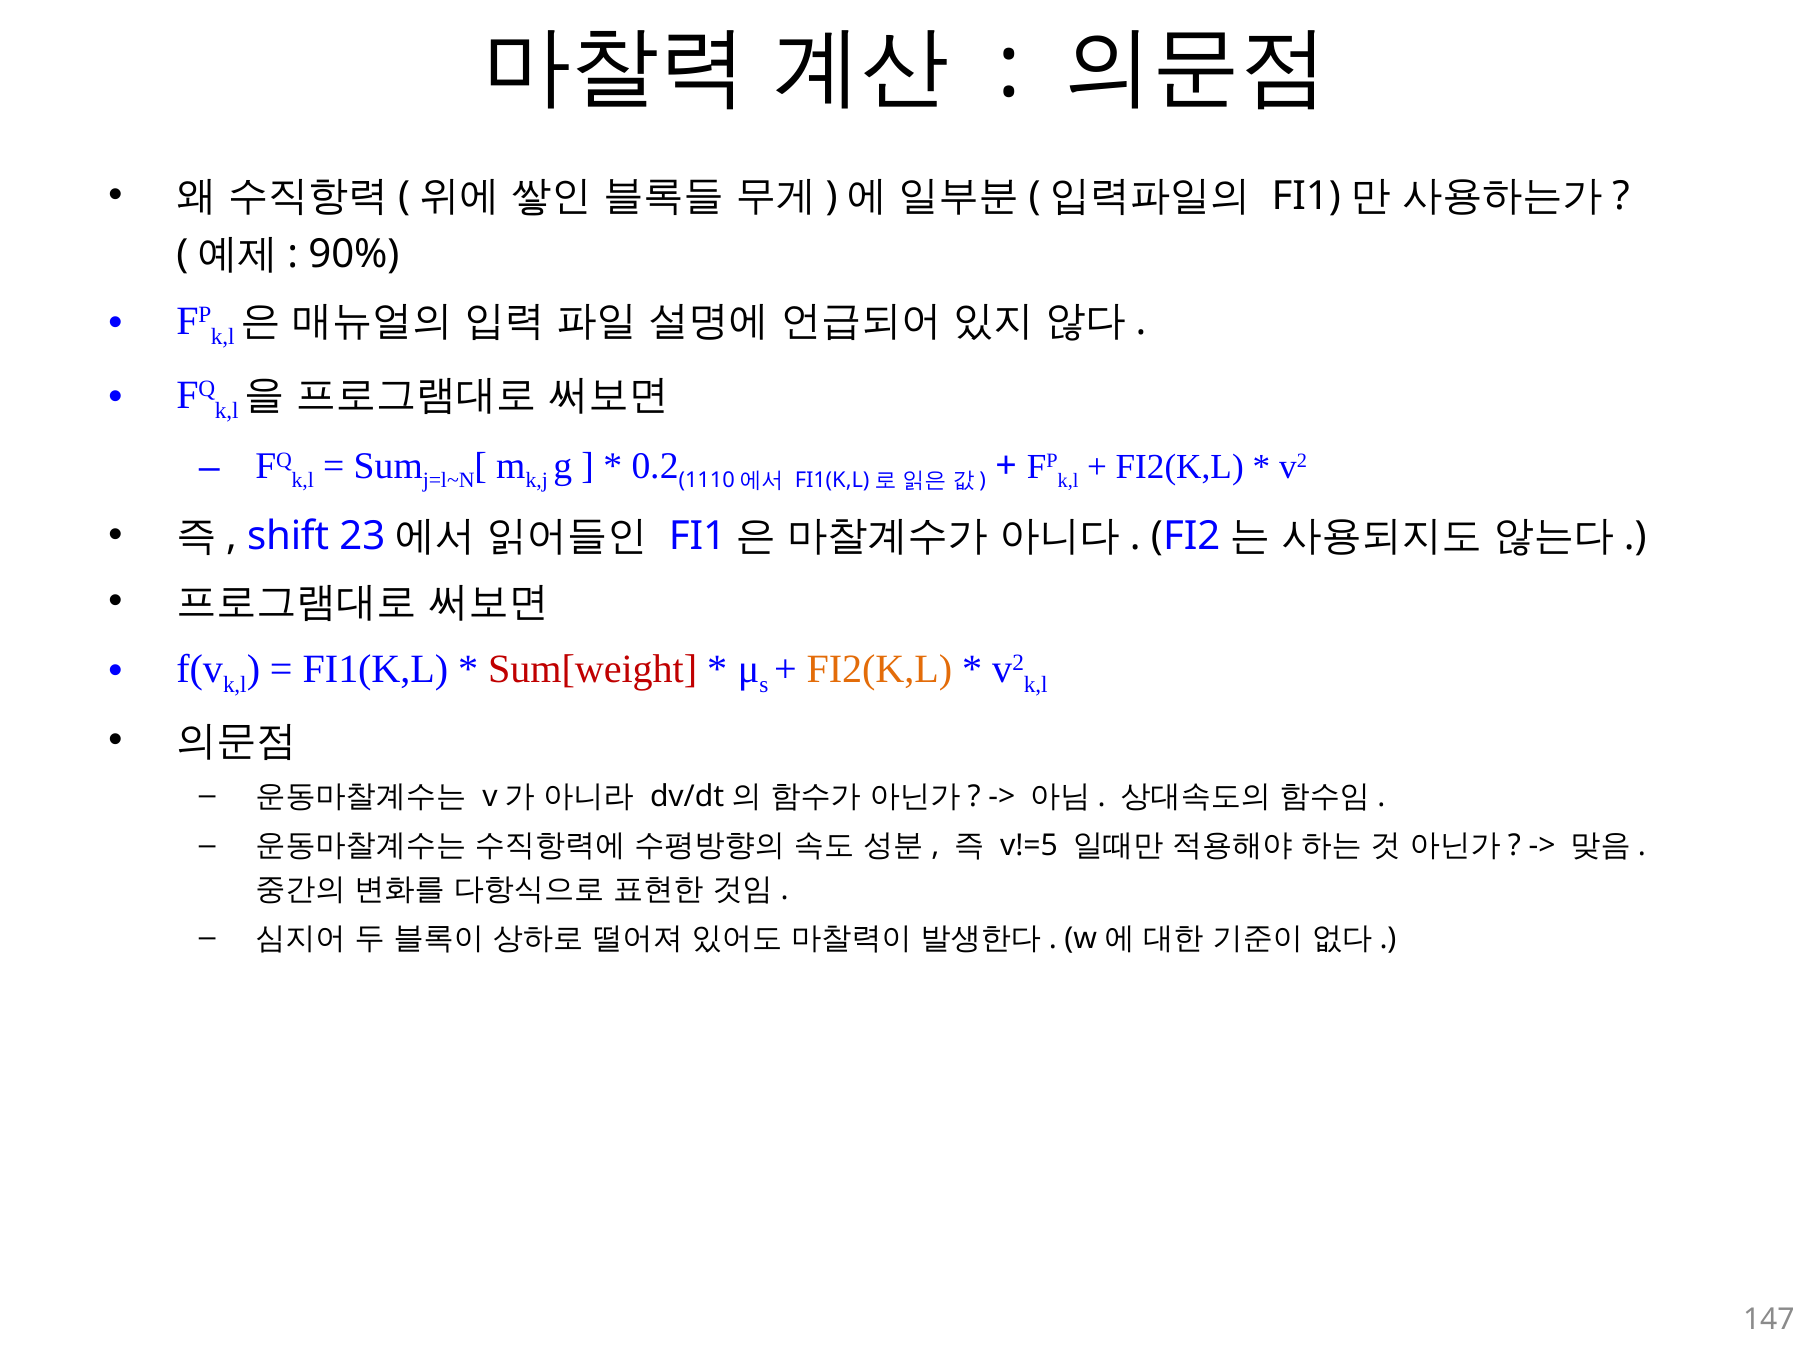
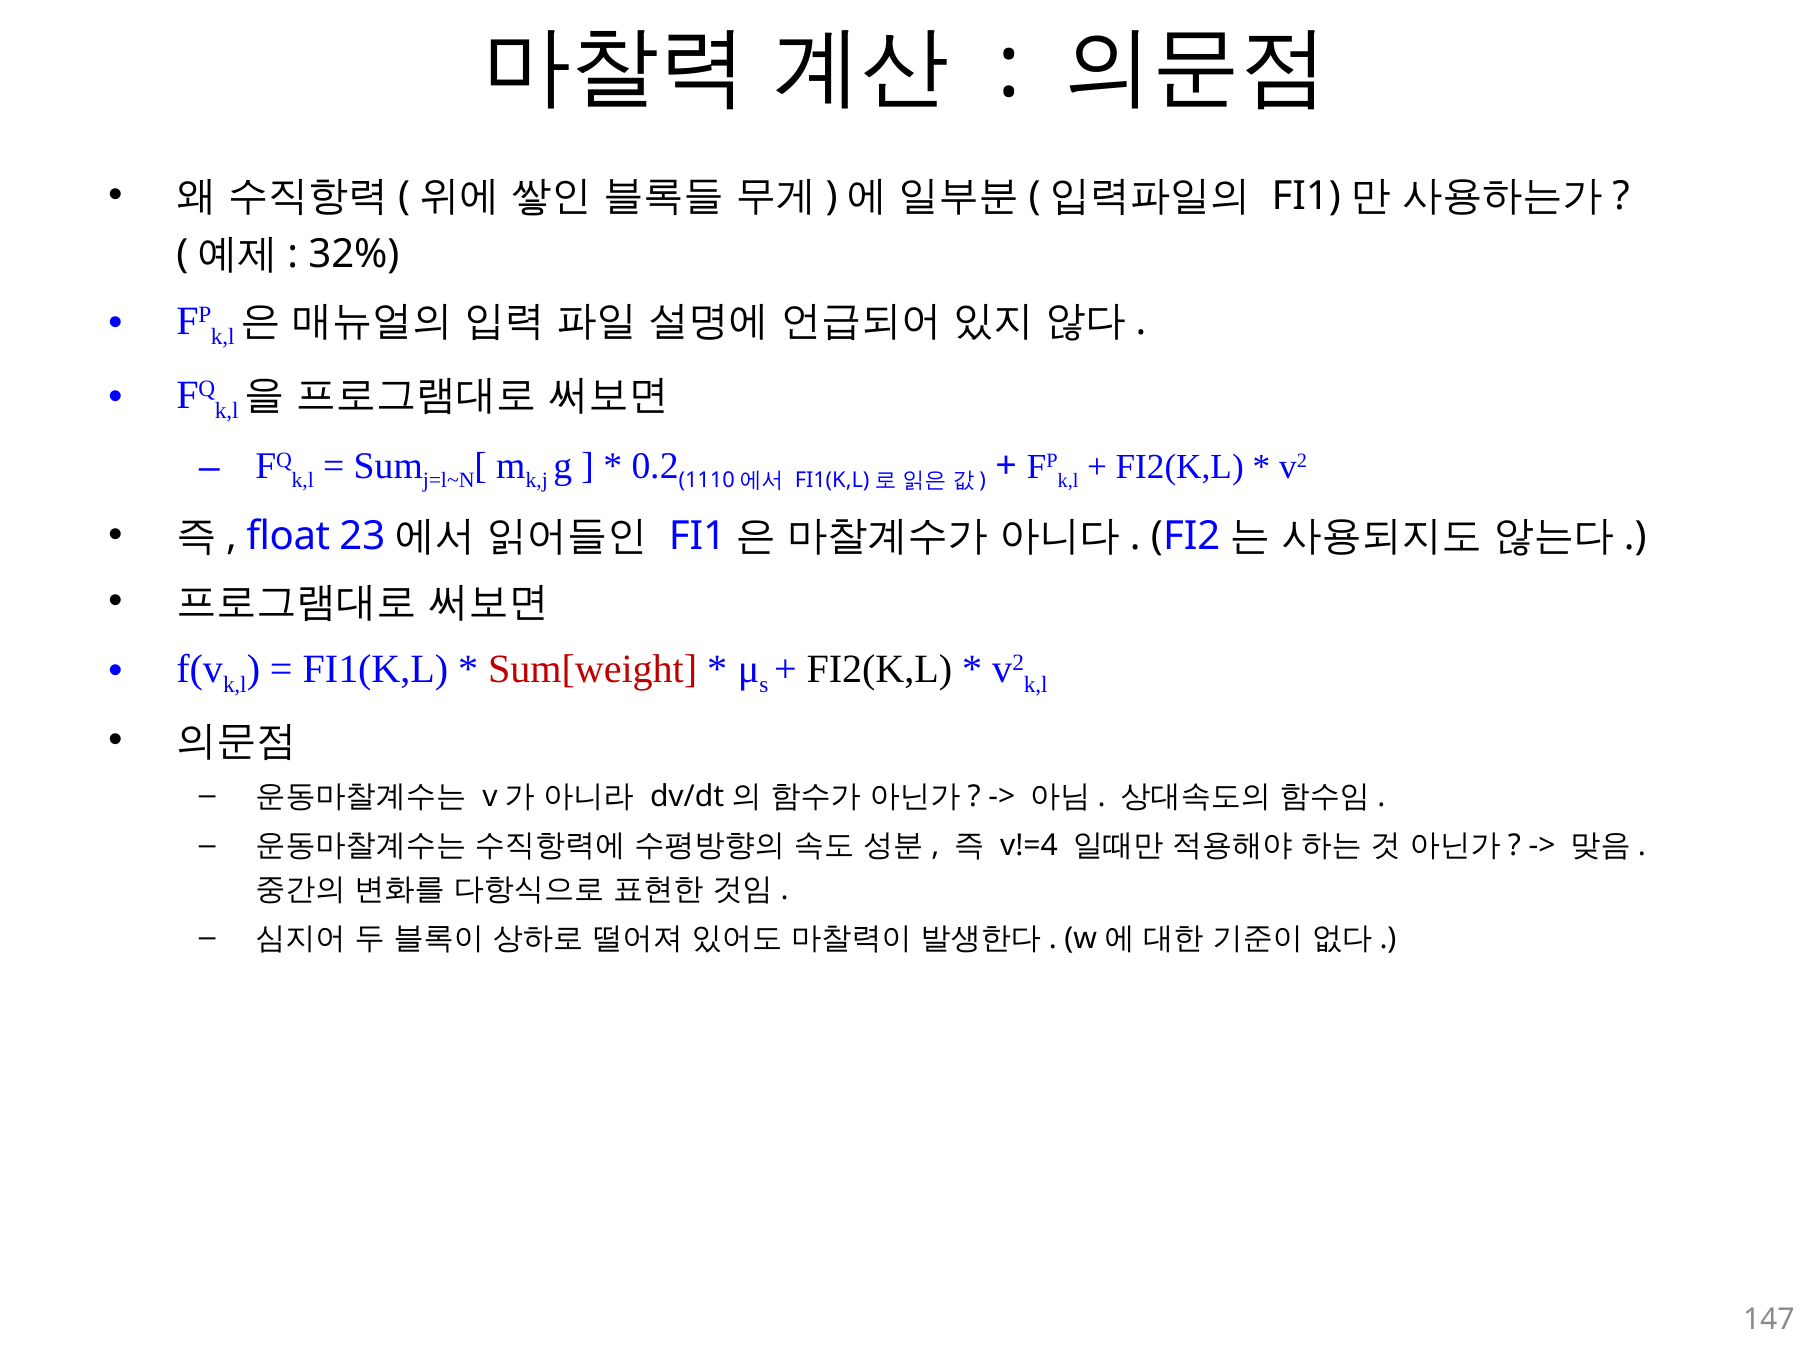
90%: 90% -> 32% (354, 254)
shift: shift -> float (288, 536)
FI2(K,L colour: orange -> black (879, 669)
v!=5: v!=5 -> v!=4 (1029, 846)
